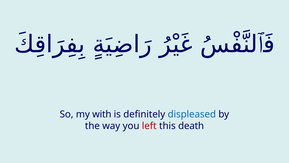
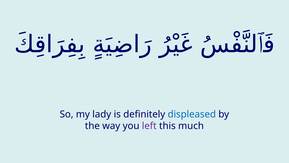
with: with -> lady (102, 114)
left colour: red -> purple (149, 126)
death: death -> much (191, 126)
